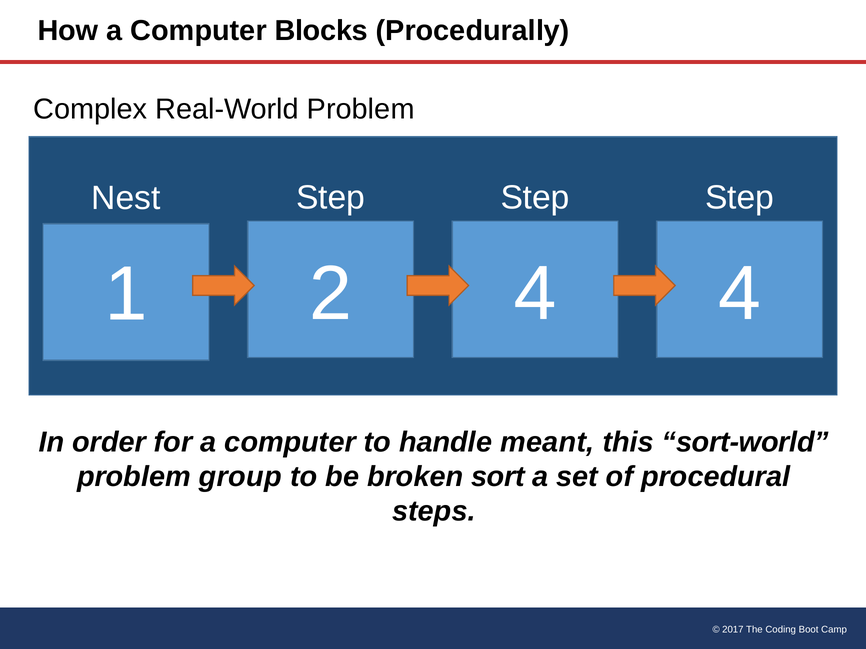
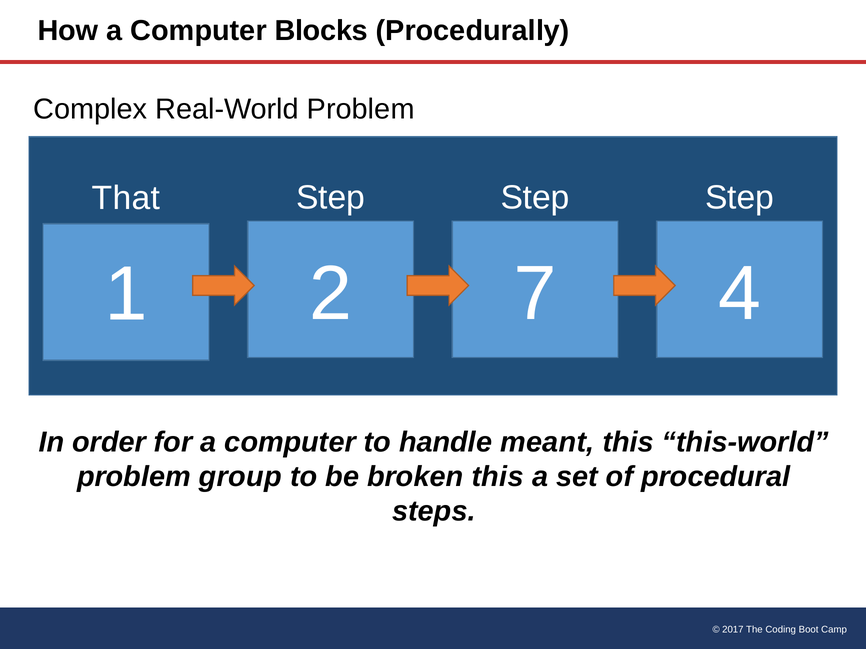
Nest: Nest -> That (126, 199)
2 4: 4 -> 7 (535, 294)
sort-world: sort-world -> this-world (745, 443)
broken sort: sort -> this (498, 477)
